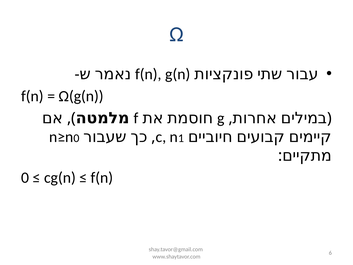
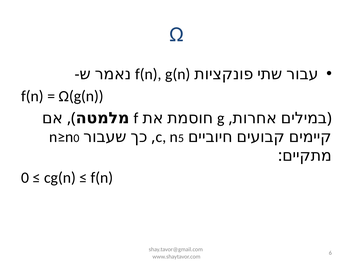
1: 1 -> 5 (181, 138)
